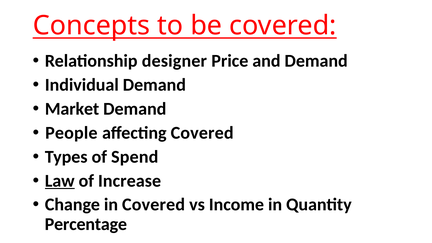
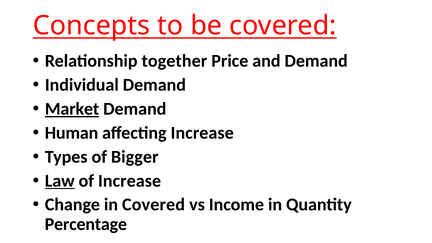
designer: designer -> together (174, 61)
Market underline: none -> present (72, 109)
People: People -> Human (72, 133)
affecting Covered: Covered -> Increase (202, 133)
Spend: Spend -> Bigger (135, 157)
